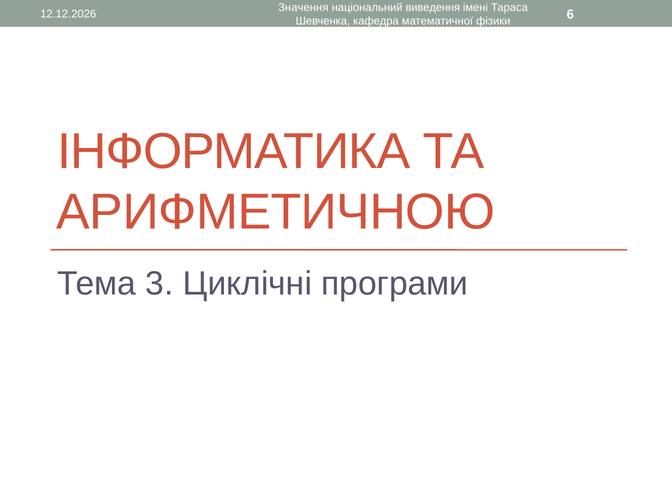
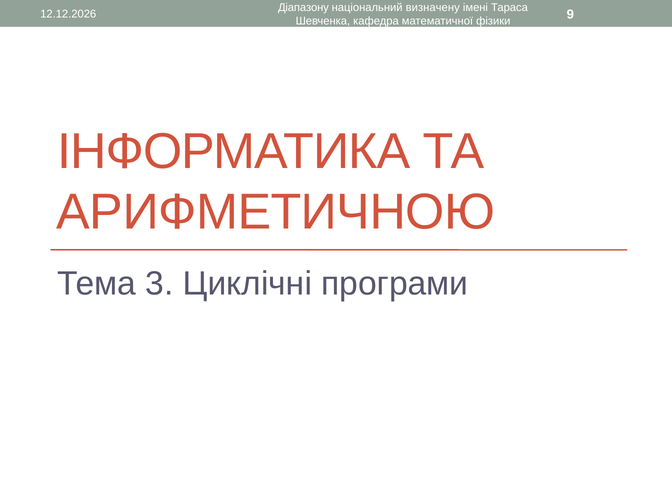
Значення: Значення -> Діапазону (303, 7)
виведення: виведення -> визначену (433, 7)
6: 6 -> 9 (570, 14)
